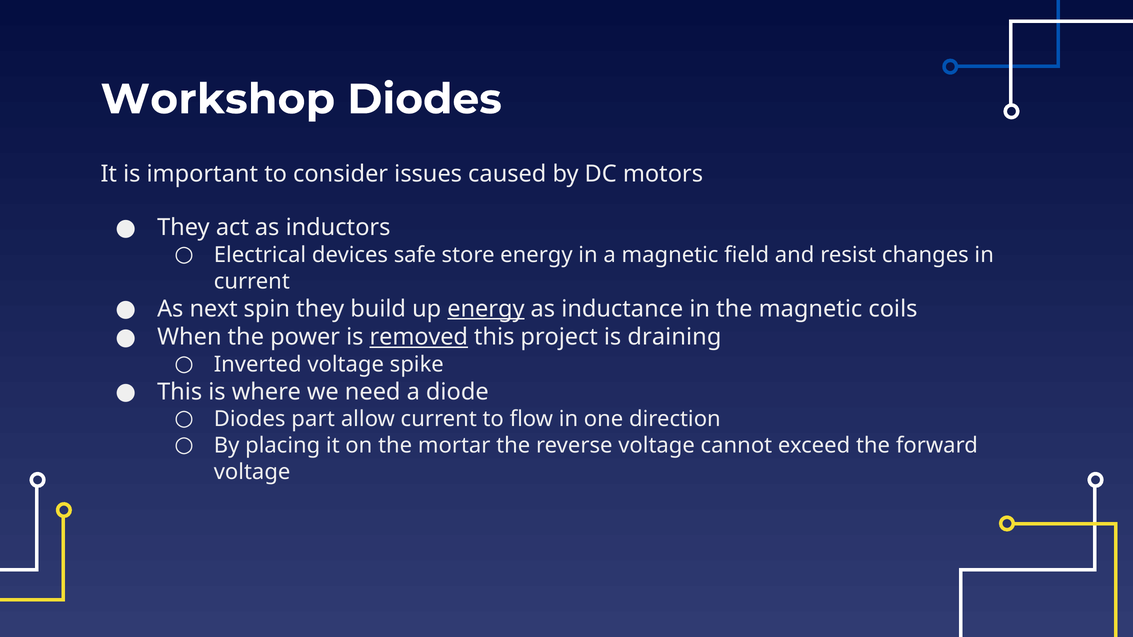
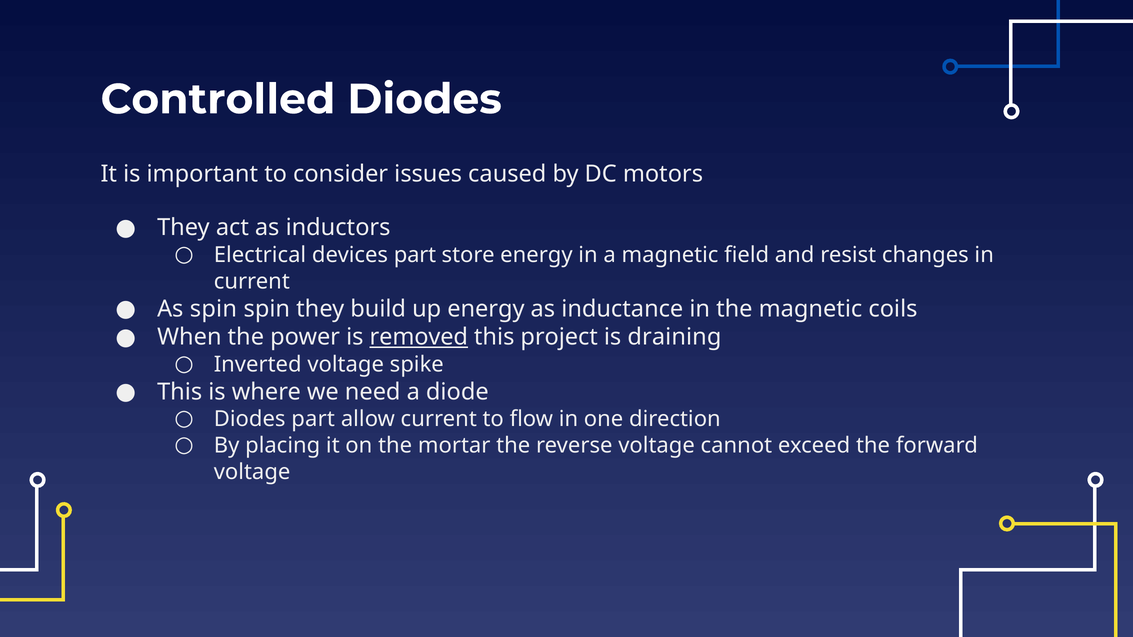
Workshop: Workshop -> Controlled (218, 99)
devices safe: safe -> part (415, 255)
As next: next -> spin (213, 309)
energy underline: present -> none (486, 309)
